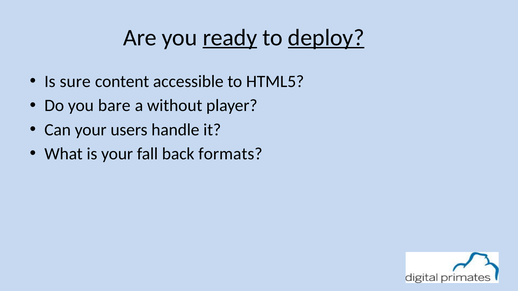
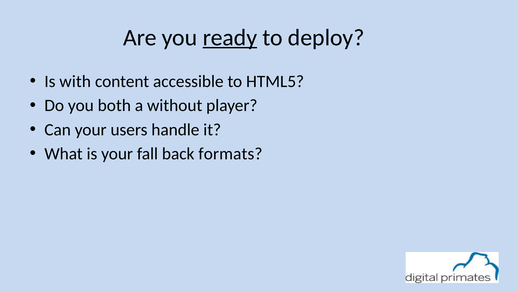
deploy underline: present -> none (326, 38)
sure: sure -> with (75, 81)
bare: bare -> both (114, 106)
